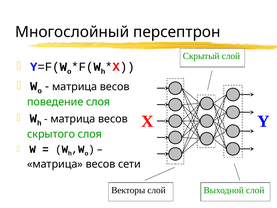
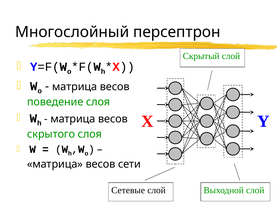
Векторы: Векторы -> Сетевые (128, 190)
